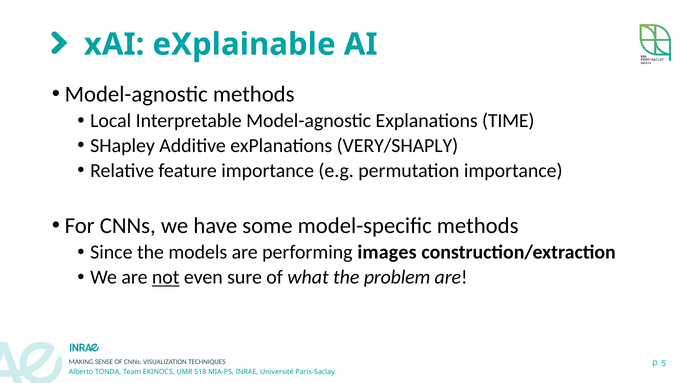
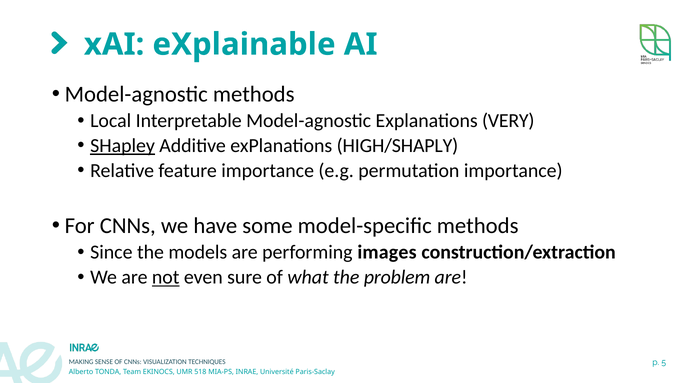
TIME: TIME -> VERY (508, 121)
SHapley underline: none -> present (123, 146)
VERY/SHAPLY: VERY/SHAPLY -> HIGH/SHAPLY (397, 146)
